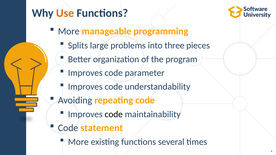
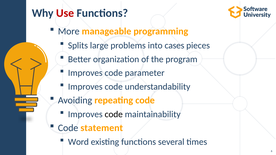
Use colour: orange -> red (65, 13)
three: three -> cases (174, 45)
More: More -> Word (78, 142)
